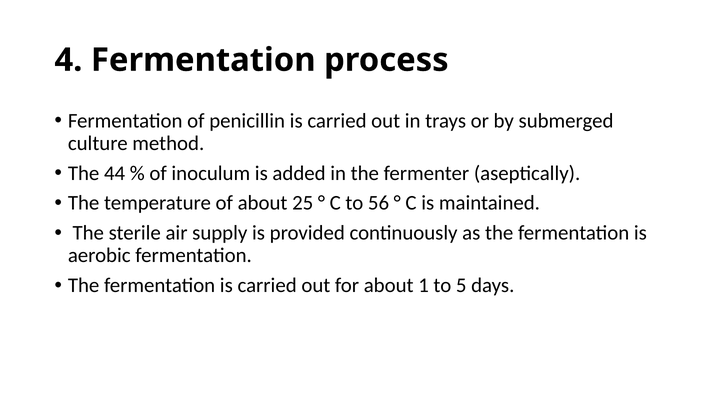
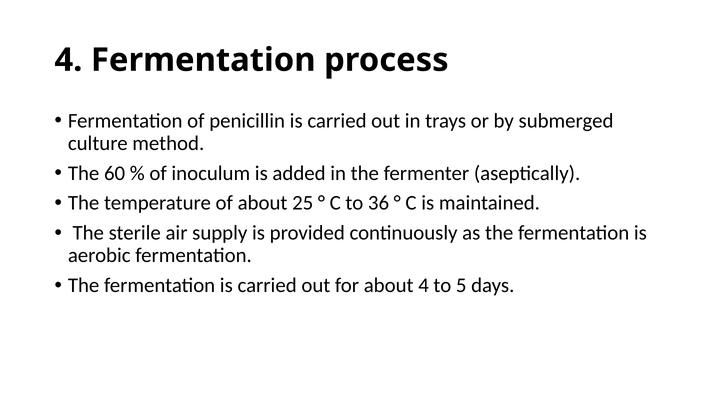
44: 44 -> 60 (115, 173)
56: 56 -> 36 (379, 203)
about 1: 1 -> 4 (424, 286)
